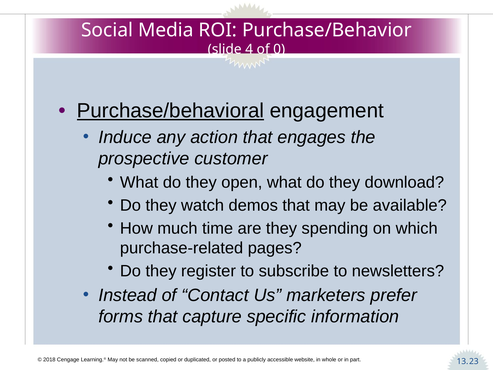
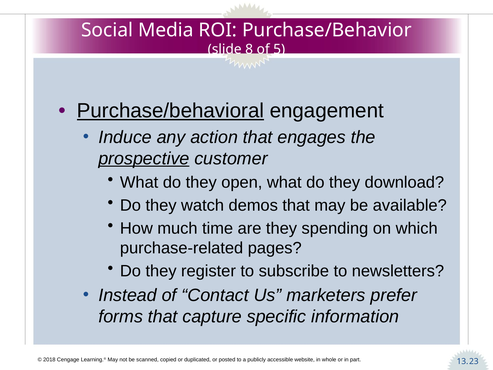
4: 4 -> 8 (249, 49)
0: 0 -> 5 (279, 49)
prospective underline: none -> present (144, 158)
